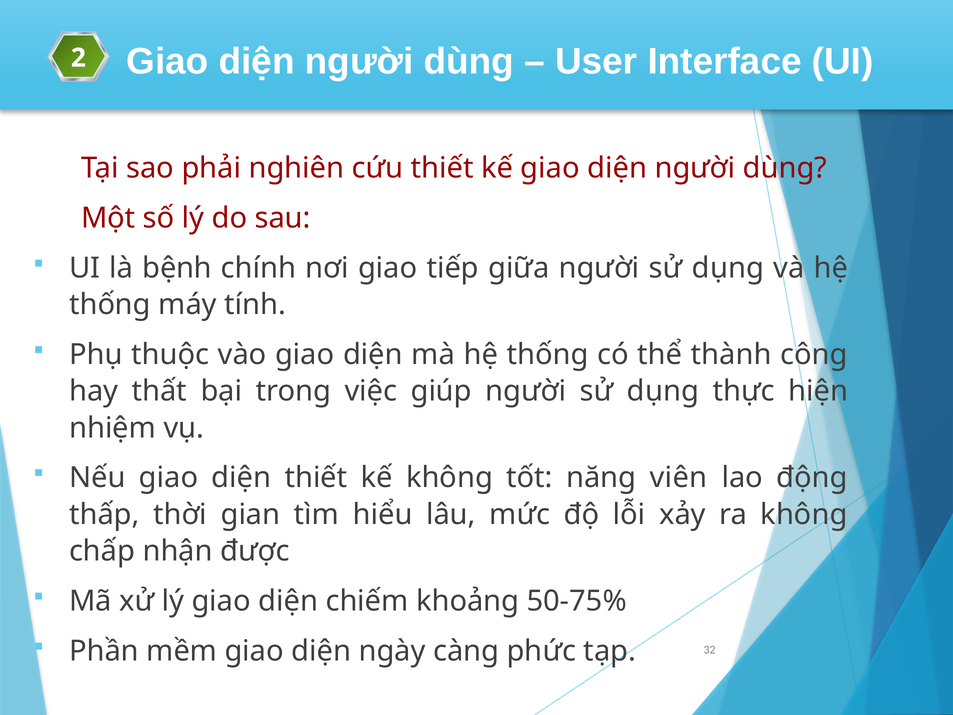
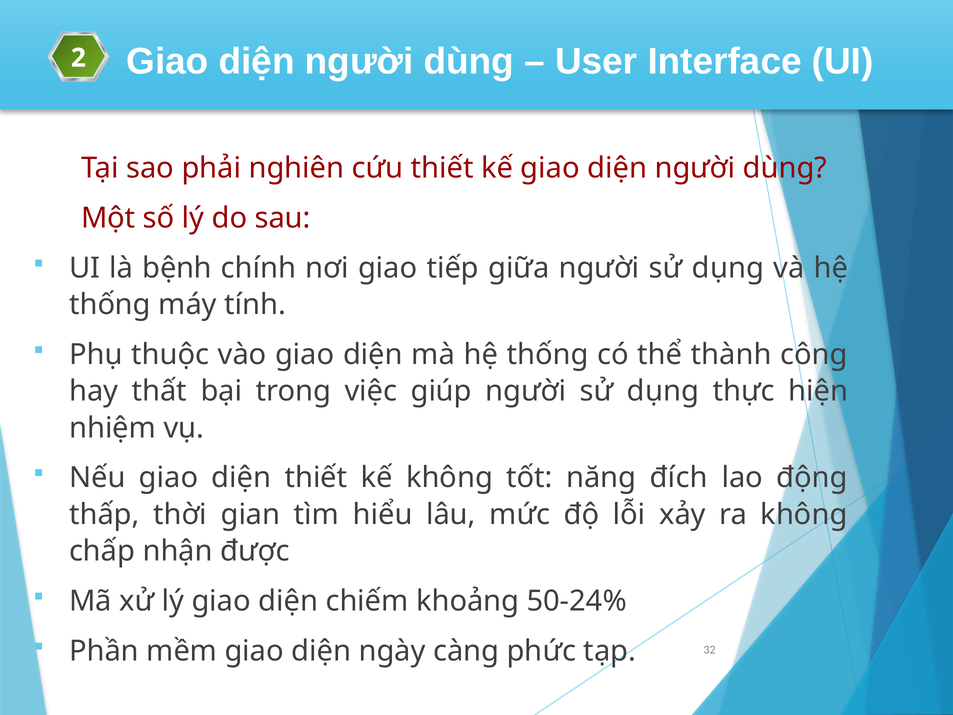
viên: viên -> đích (679, 478)
50-75%: 50-75% -> 50-24% (577, 601)
